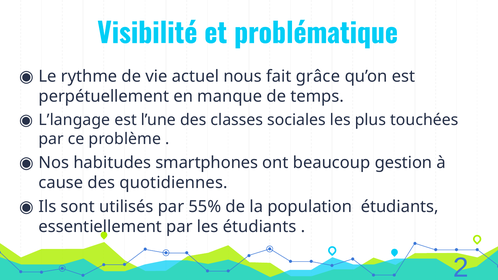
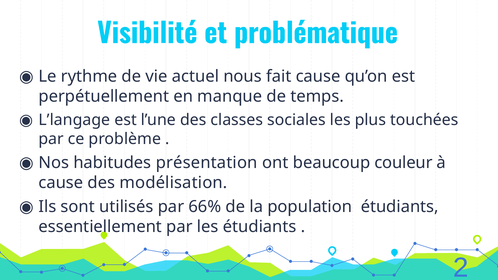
fait grâce: grâce -> cause (318, 77)
smartphones: smartphones -> présentation (207, 163)
gestion: gestion -> couleur (404, 163)
quotidiennes: quotidiennes -> modélisation (173, 183)
55%: 55% -> 66% (205, 207)
